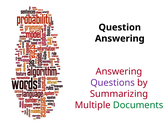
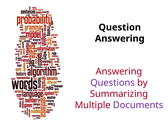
Documents colour: green -> purple (138, 105)
